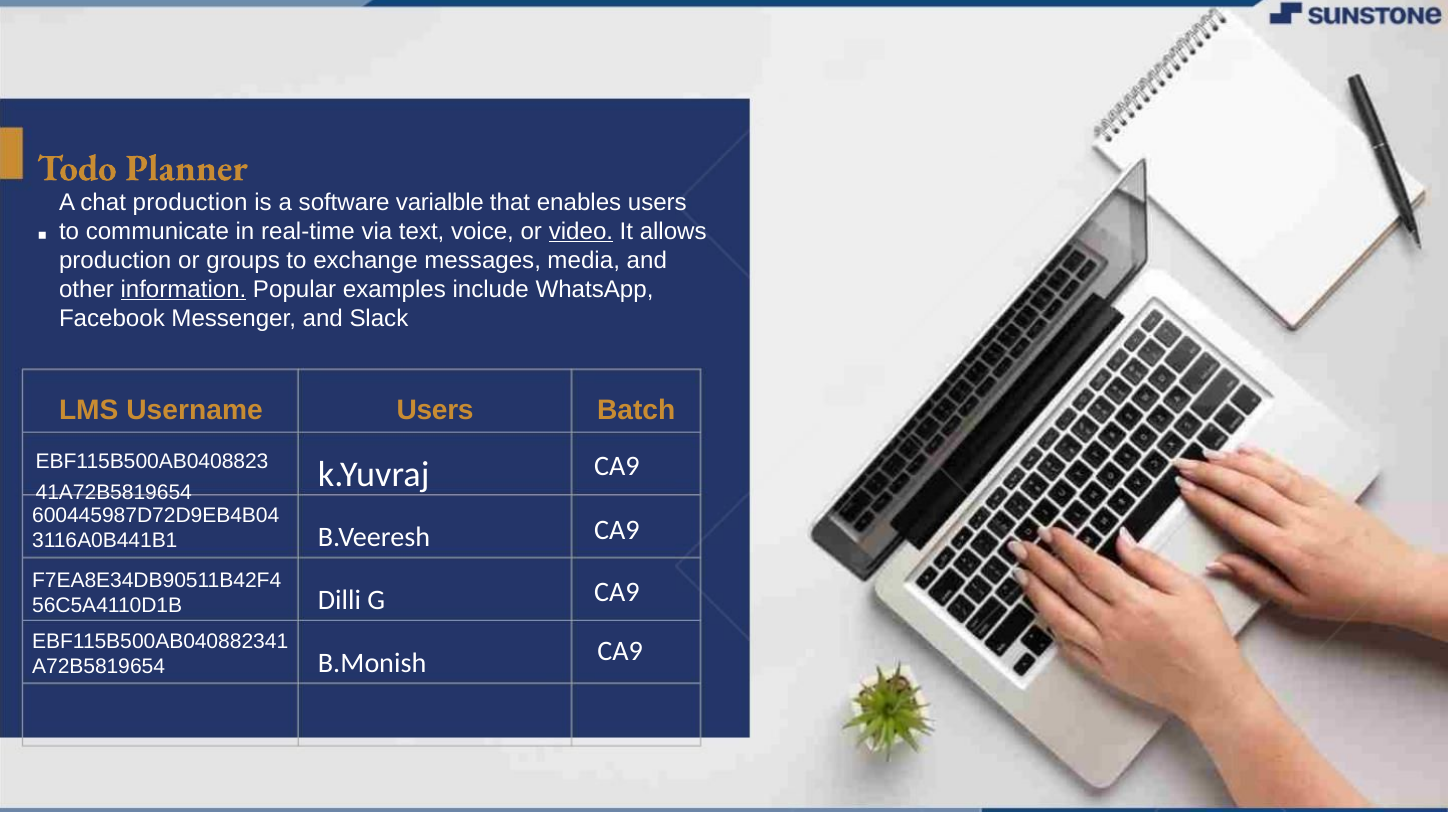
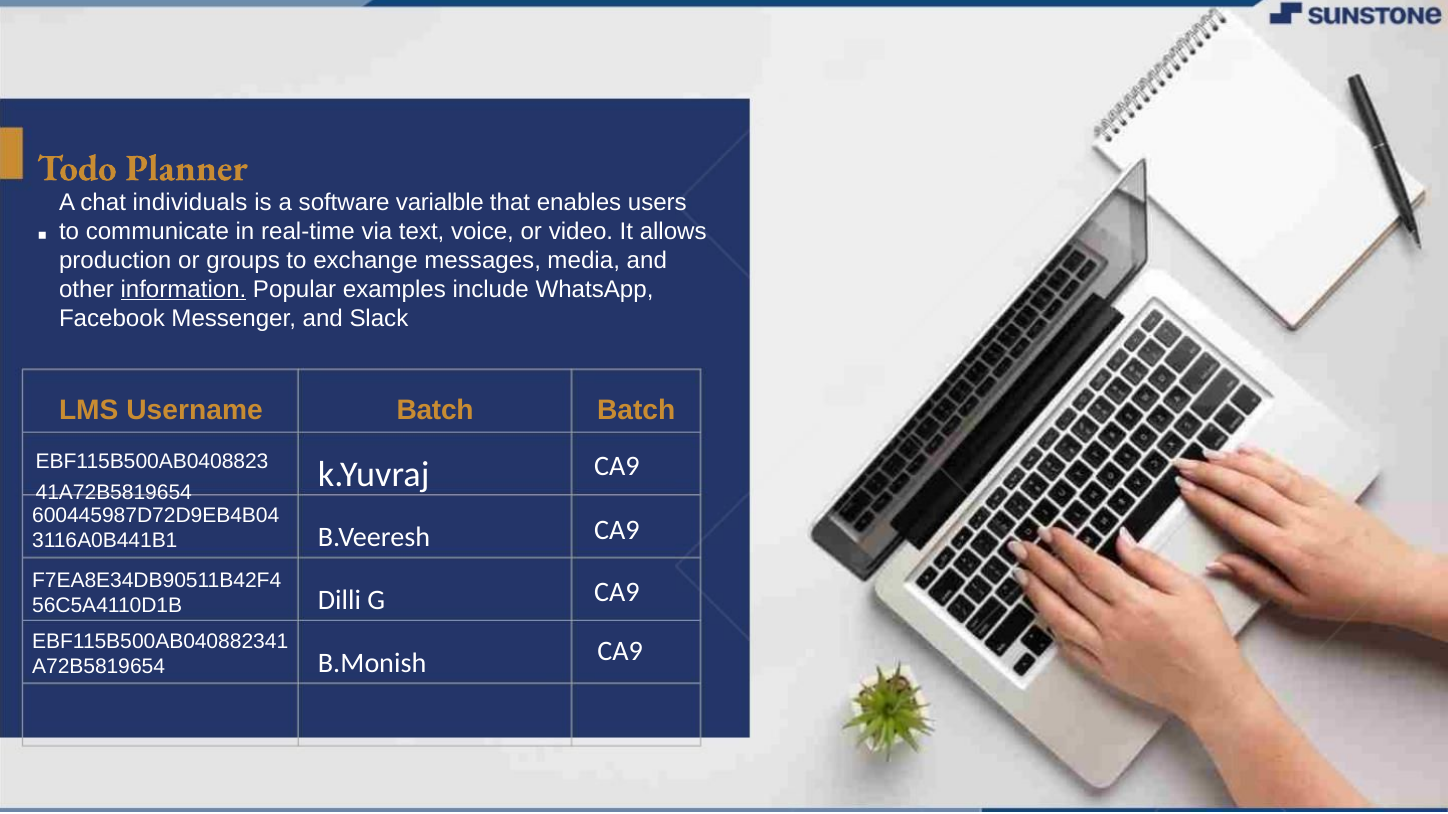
chat production: production -> individuals (190, 203)
video underline: present -> none (581, 231)
Username Users: Users -> Batch (435, 410)
